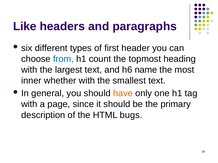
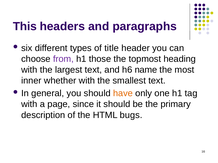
Like: Like -> This (25, 26)
first: first -> title (112, 48)
from colour: blue -> purple (63, 59)
count: count -> those (100, 59)
